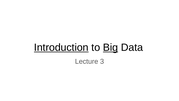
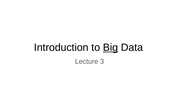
Introduction underline: present -> none (61, 47)
